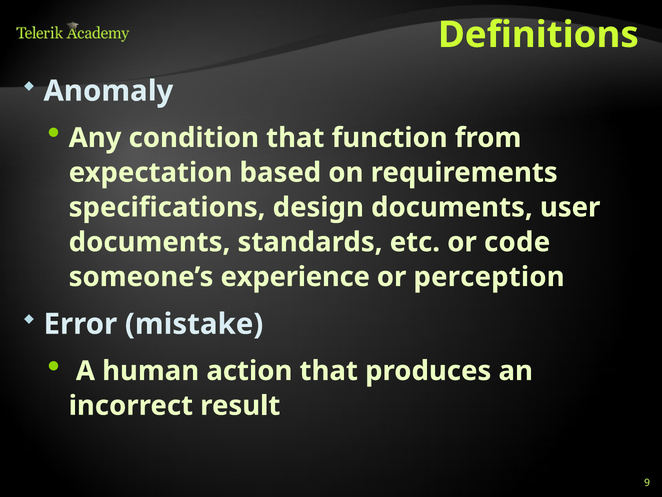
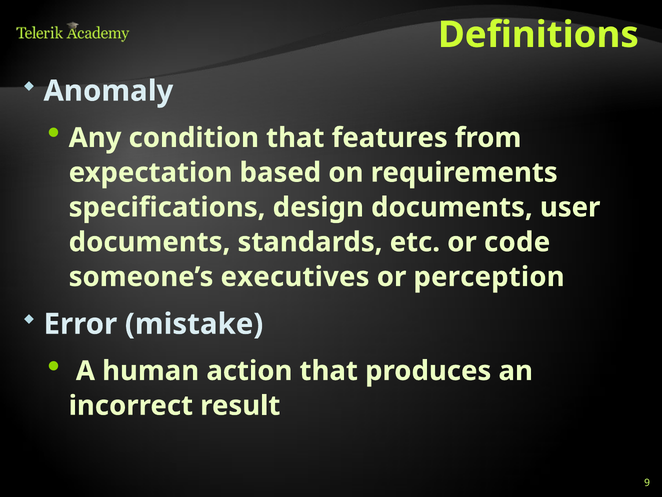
function: function -> features (390, 138)
experience: experience -> executives (295, 277)
